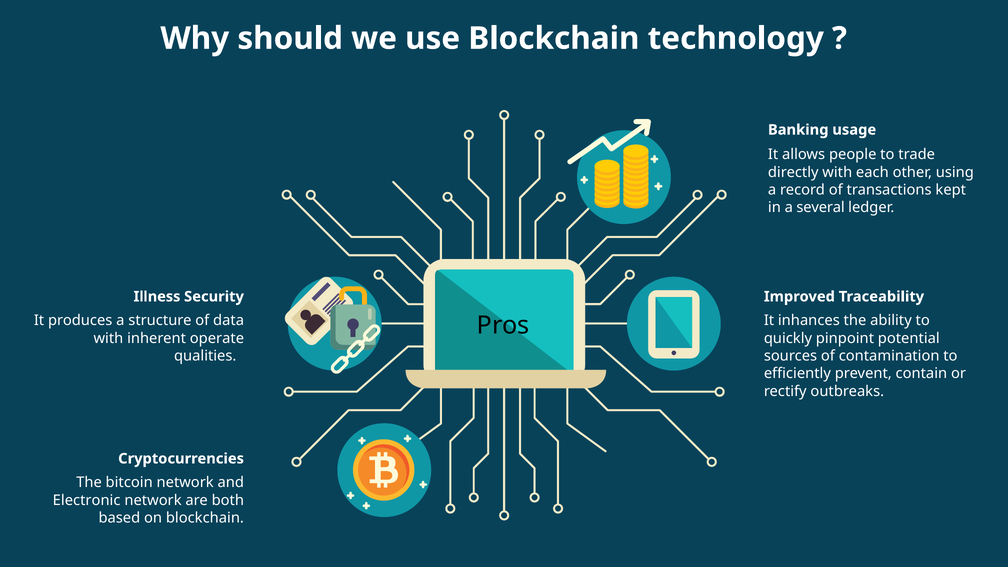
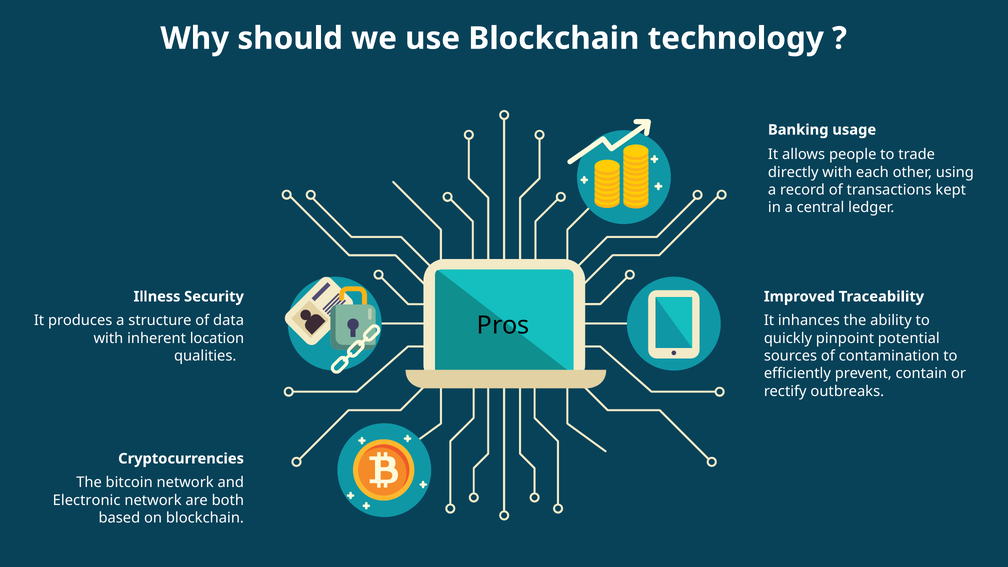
several: several -> central (821, 208)
operate: operate -> location (217, 338)
